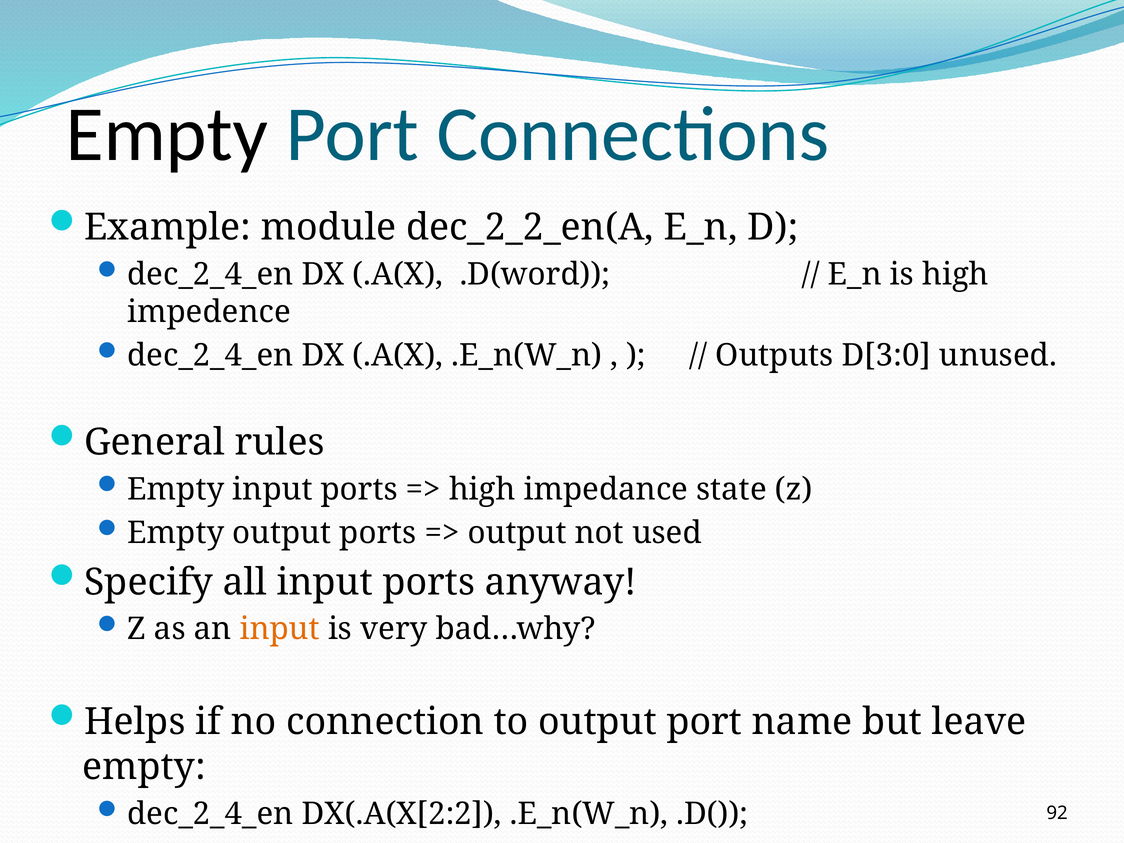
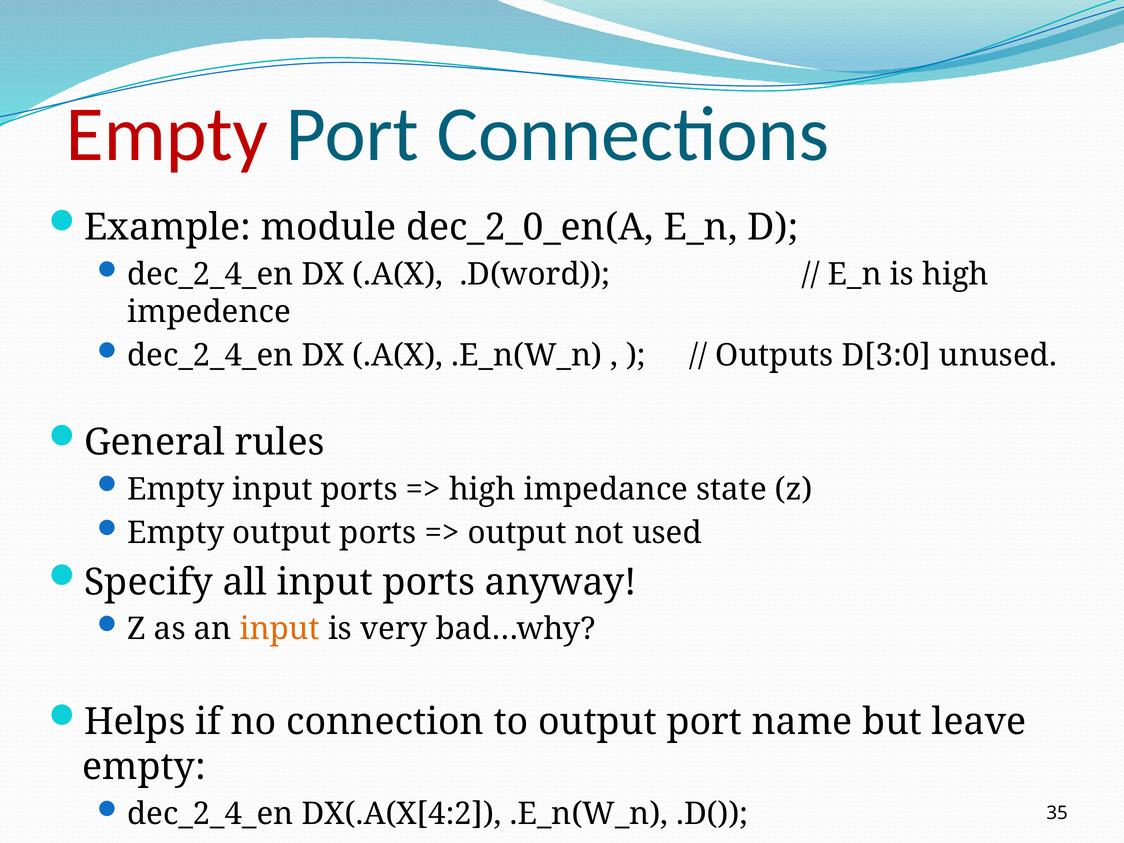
Empty colour: black -> red (167, 135)
dec_2_2_en(A: dec_2_2_en(A -> dec_2_0_en(A (530, 227)
DX(.A(X[2:2: DX(.A(X[2:2 -> DX(.A(X[4:2 (402, 814)
92: 92 -> 35 (1057, 813)
